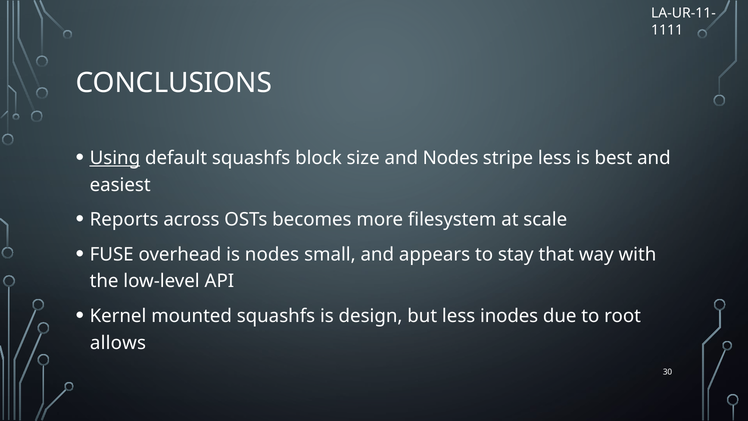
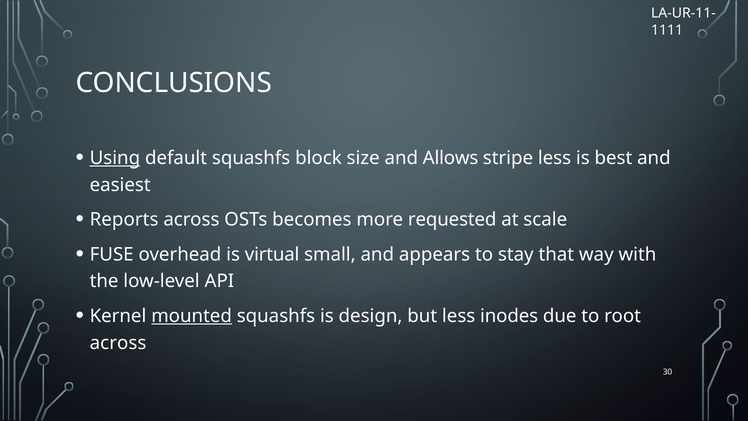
and Nodes: Nodes -> Allows (451, 158)
filesystem: filesystem -> requested (452, 219)
is nodes: nodes -> virtual (272, 254)
mounted underline: none -> present (192, 316)
allows: allows -> across (118, 343)
